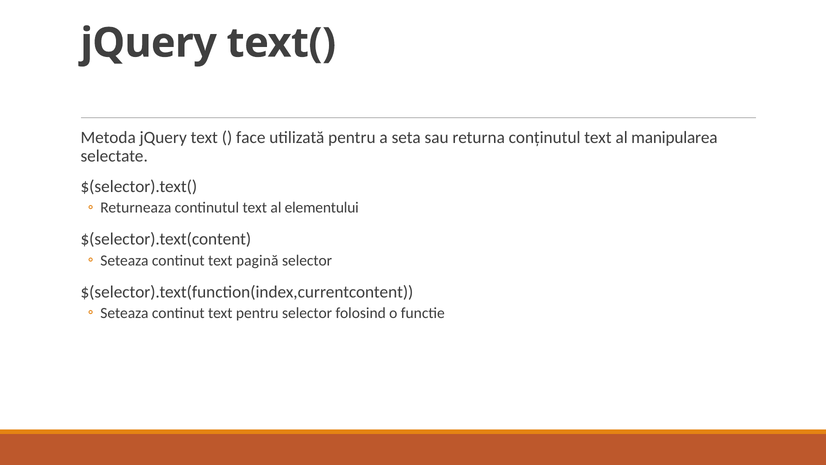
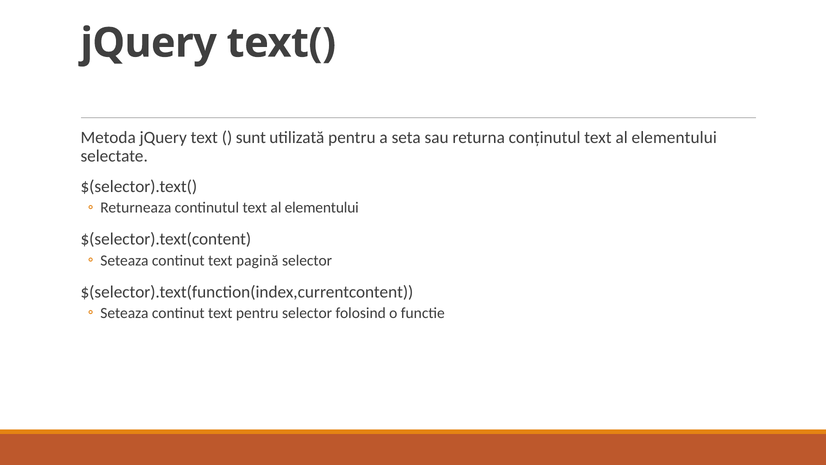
face: face -> sunt (251, 137)
conținutul text al manipularea: manipularea -> elementului (674, 137)
